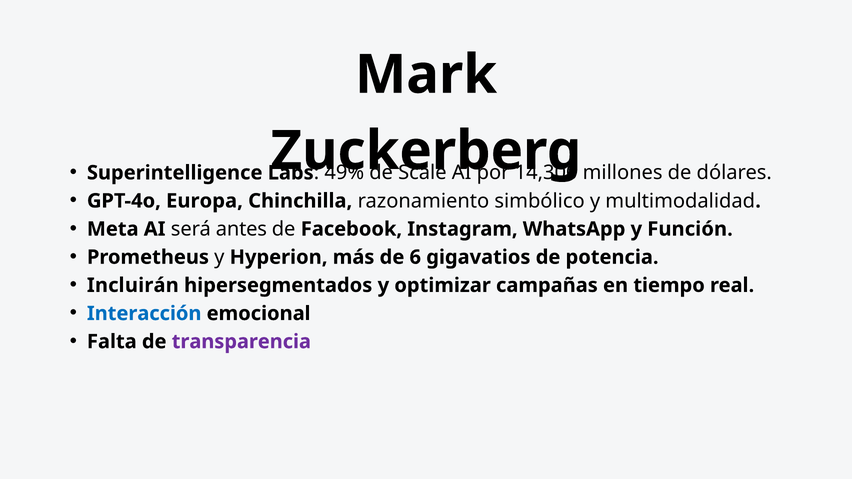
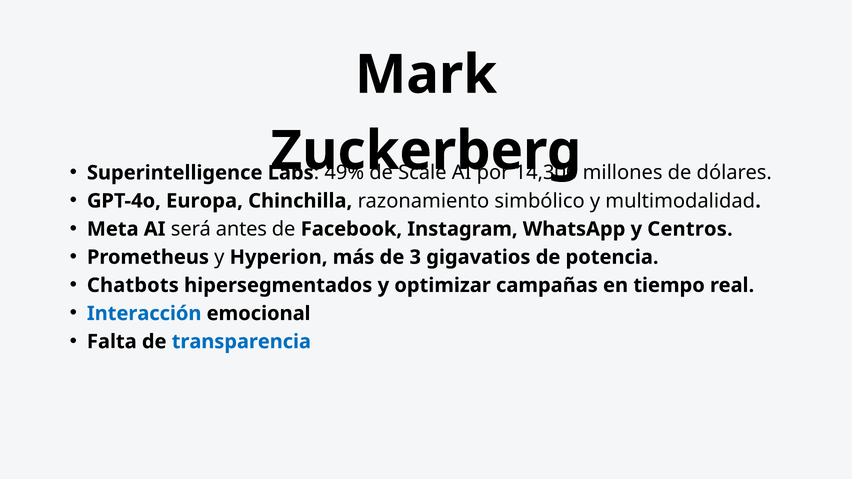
Función: Función -> Centros (690, 229)
6: 6 -> 3 (415, 257)
Incluirán: Incluirán -> Chatbots (133, 285)
transparencia colour: purple -> blue (241, 342)
